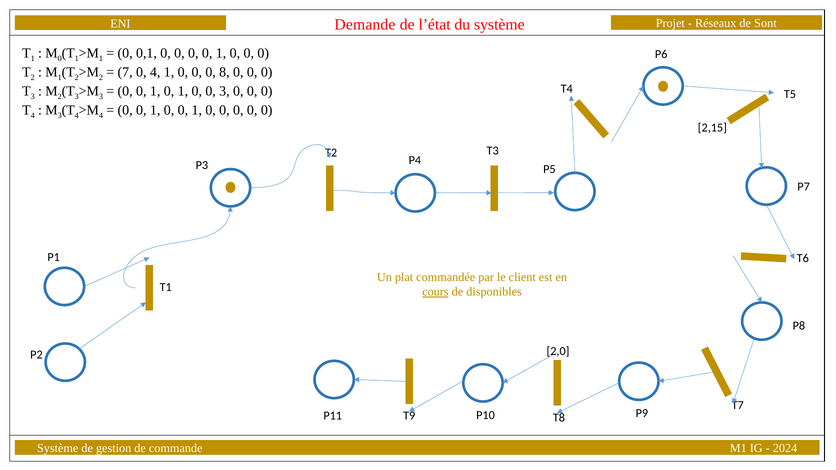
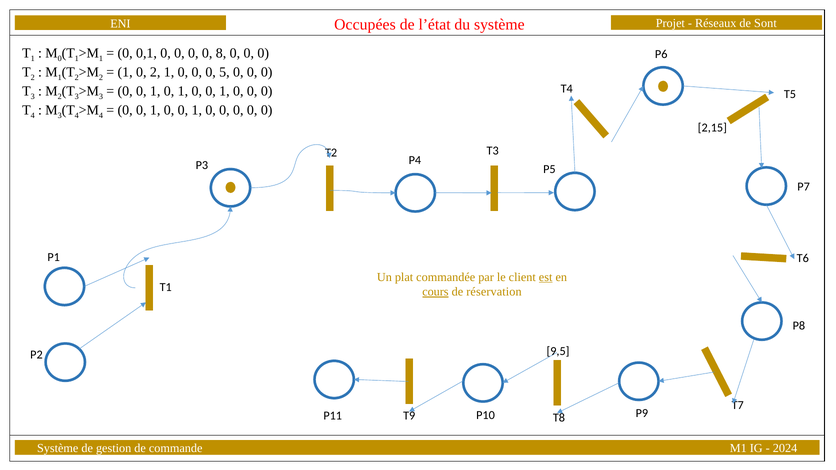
Demande: Demande -> Occupées (365, 25)
0 0 0 1: 1 -> 8 (221, 53)
7: 7 -> 1 (125, 72)
0 4: 4 -> 2 (155, 72)
8: 8 -> 5 (224, 72)
3: 3 -> 1 (224, 91)
est underline: none -> present (546, 277)
disponibles: disponibles -> réservation (494, 292)
2,0: 2,0 -> 9,5 (558, 351)
